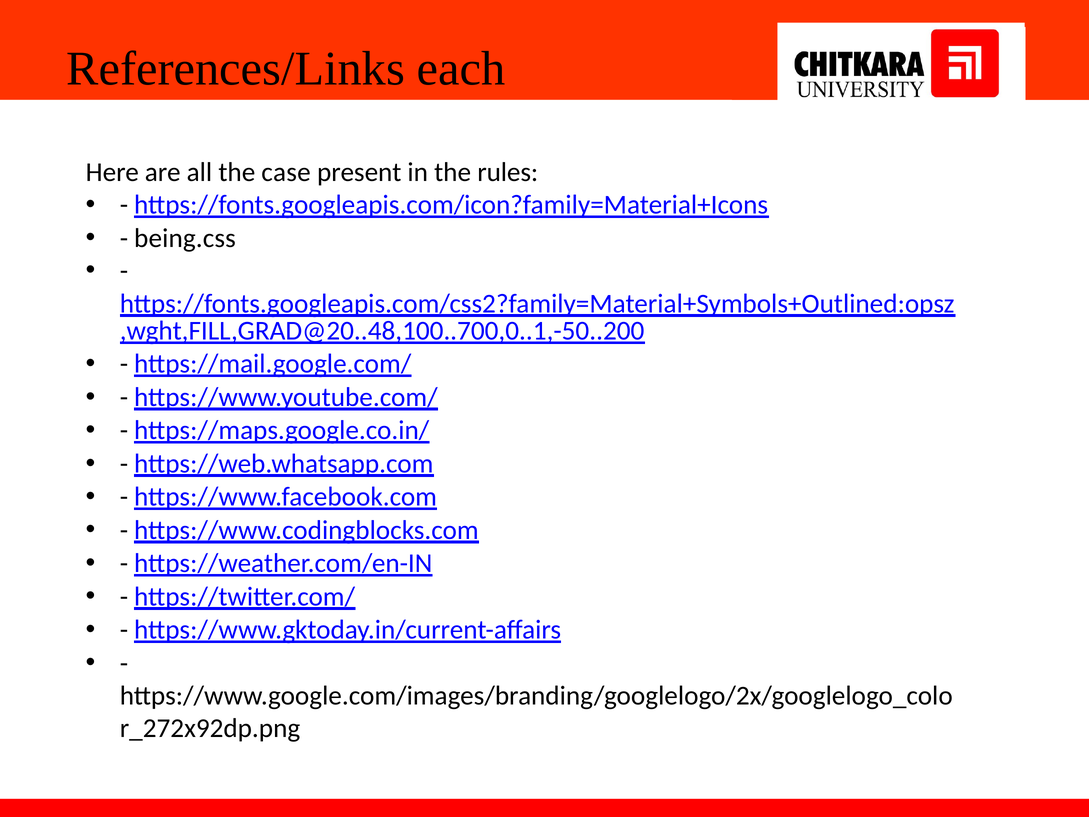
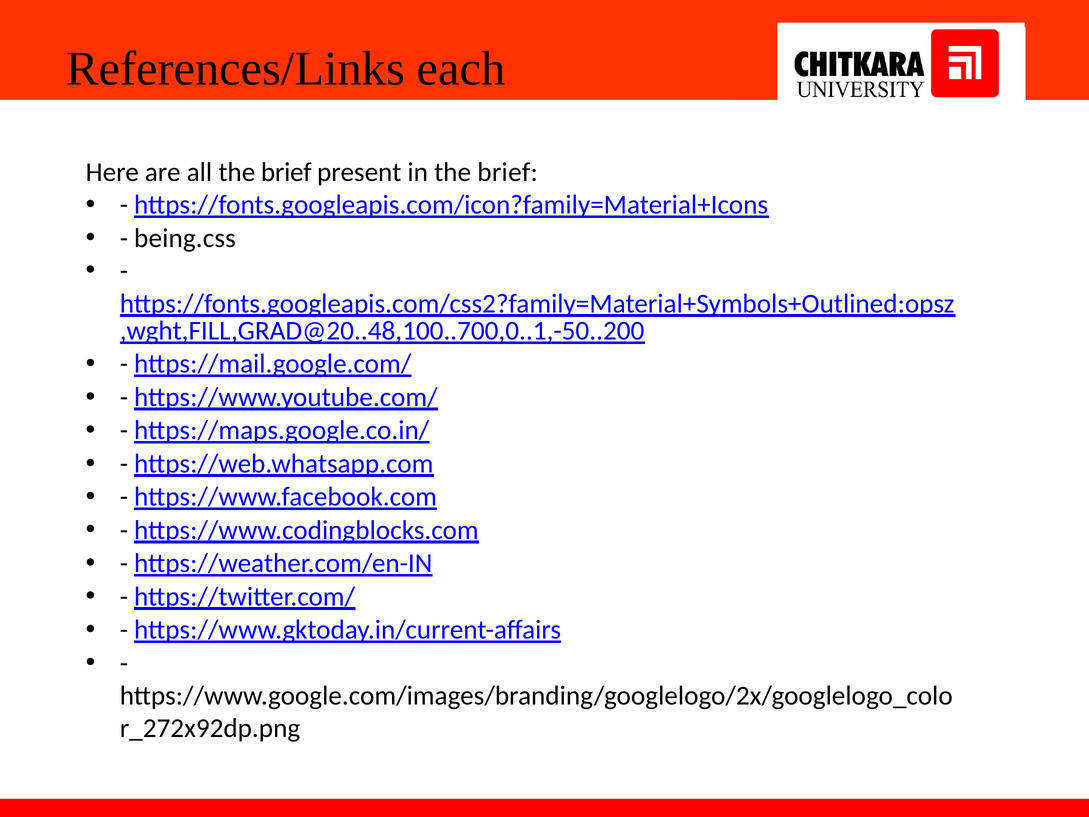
all the case: case -> brief (286, 172)
in the rules: rules -> brief (508, 172)
